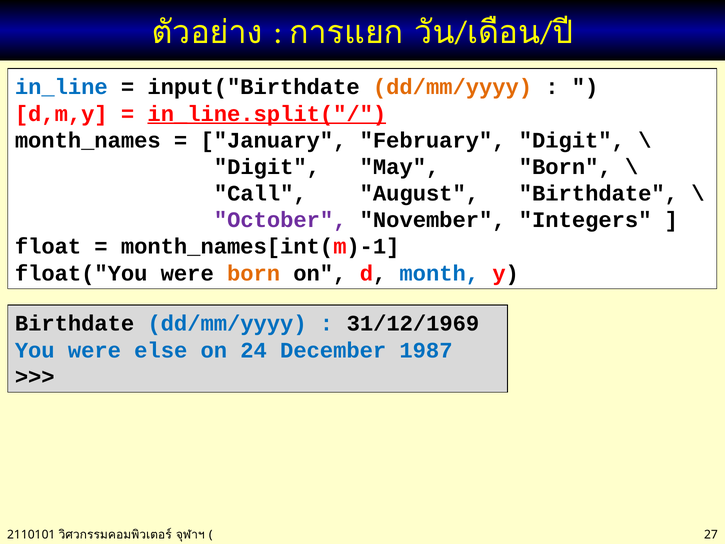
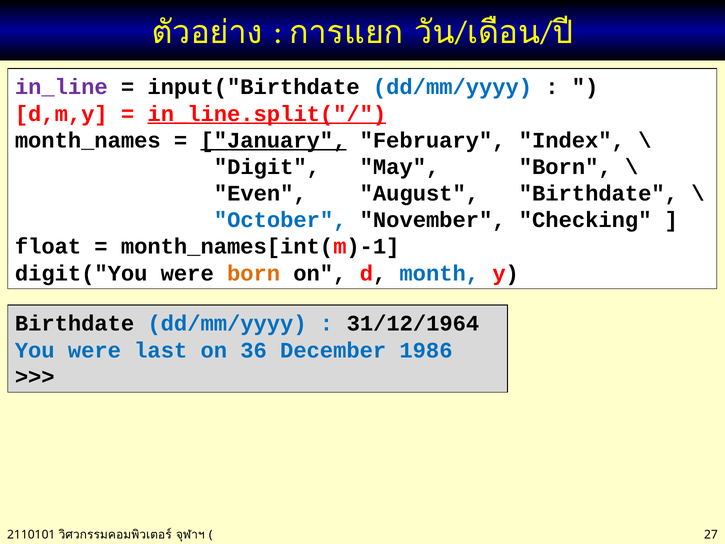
in_line colour: blue -> purple (61, 87)
dd/mm/yyyy colour: orange -> blue (453, 87)
January underline: none -> present (273, 140)
February Digit: Digit -> Index (572, 140)
Call: Call -> Even (260, 193)
October colour: purple -> blue (280, 220)
Integers: Integers -> Checking (585, 220)
float("You: float("You -> digit("You (81, 273)
31/12/1969: 31/12/1969 -> 31/12/1964 (413, 323)
else: else -> last (161, 350)
24: 24 -> 36 (254, 350)
1987: 1987 -> 1986 (426, 350)
